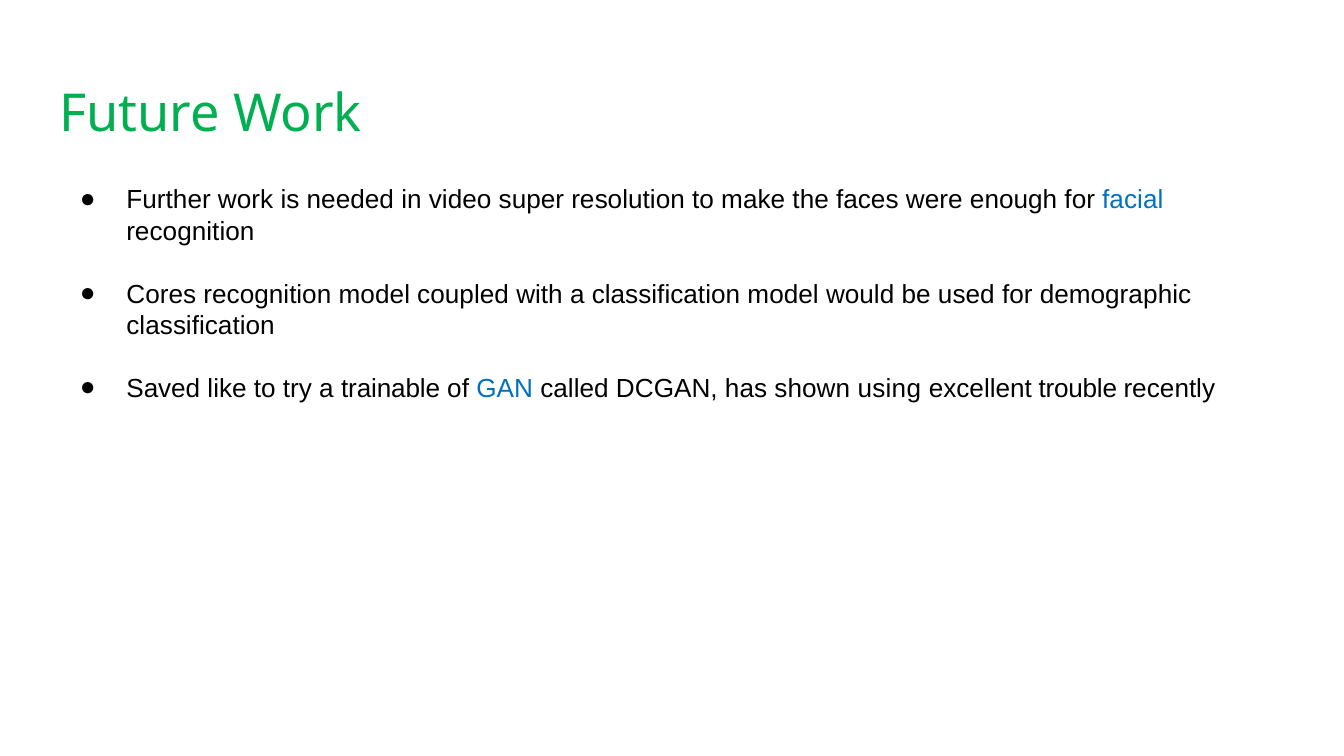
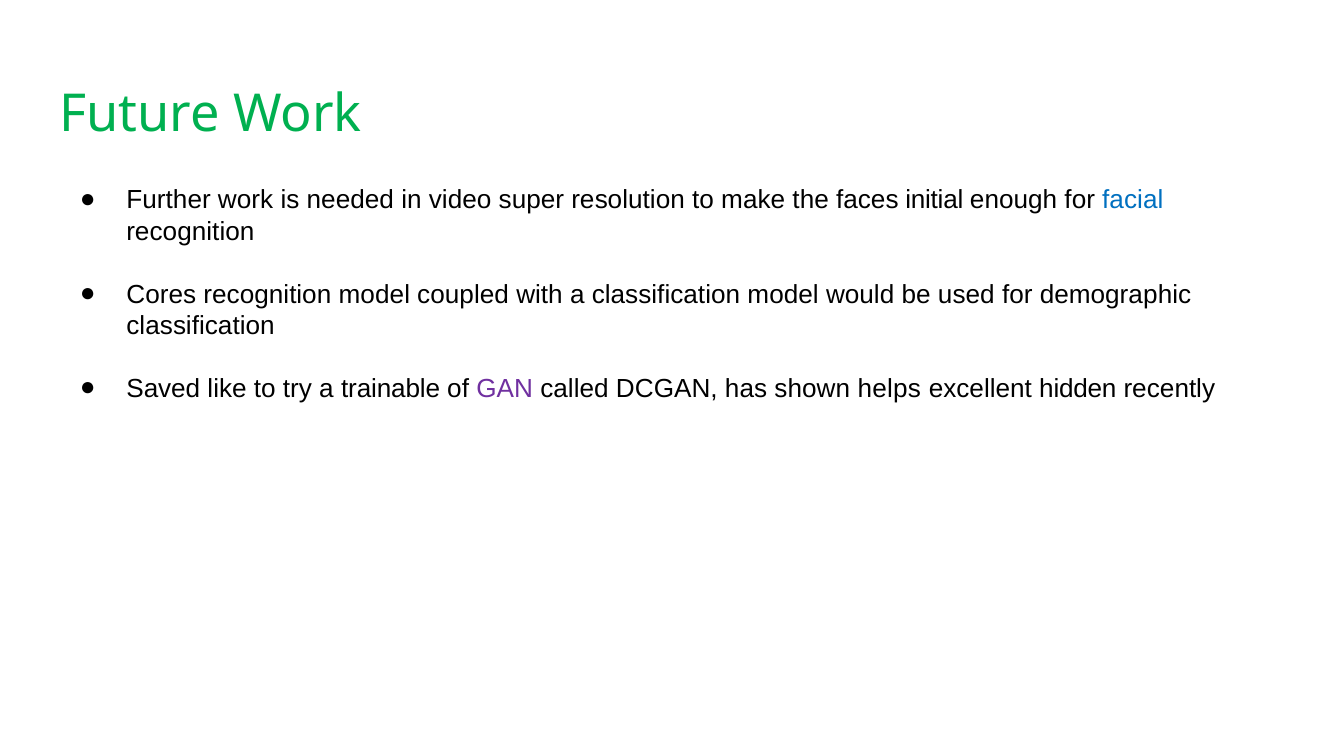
were: were -> initial (934, 200)
GAN colour: blue -> purple (505, 389)
using: using -> helps (889, 389)
trouble: trouble -> hidden (1078, 389)
